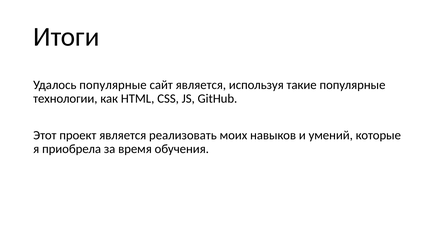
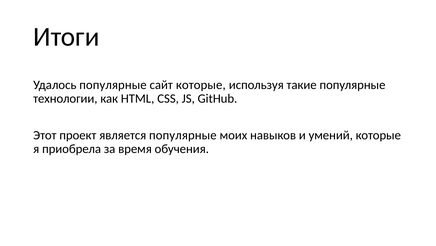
сайт является: является -> которые (201, 85)
является реализовать: реализовать -> популярные (183, 135)
